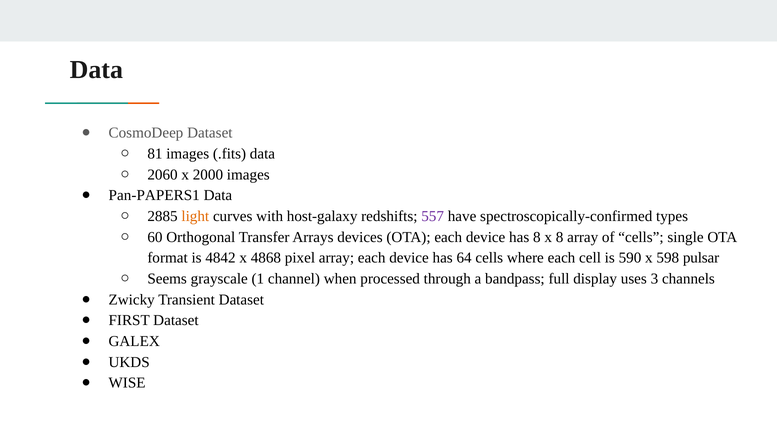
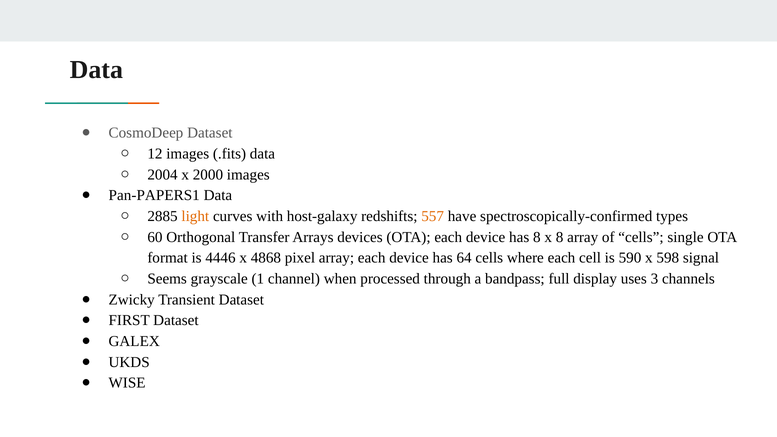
81: 81 -> 12 (155, 154)
2060: 2060 -> 2004 (163, 175)
557 colour: purple -> orange (433, 216)
4842: 4842 -> 4446 (220, 258)
pulsar: pulsar -> signal (701, 258)
